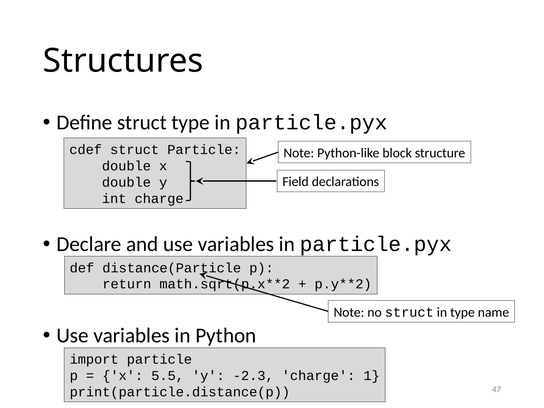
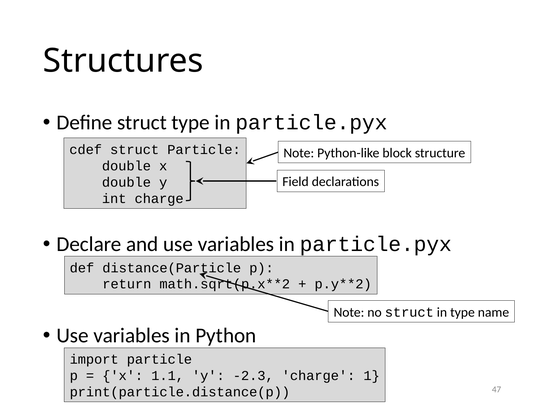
5.5: 5.5 -> 1.1 (168, 376)
